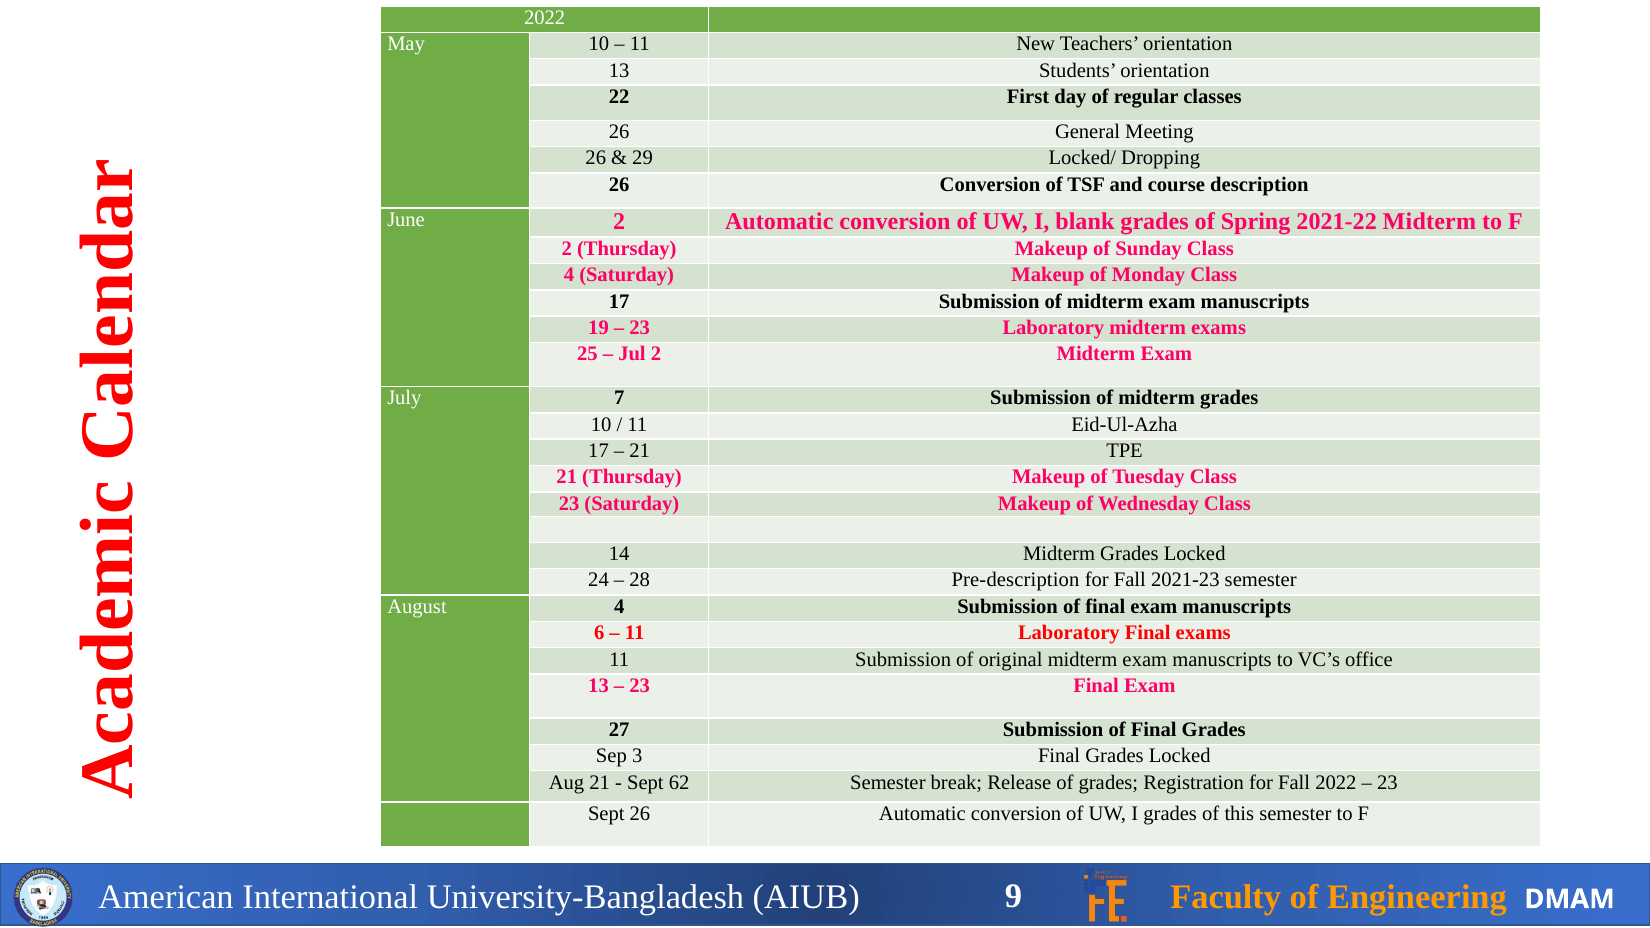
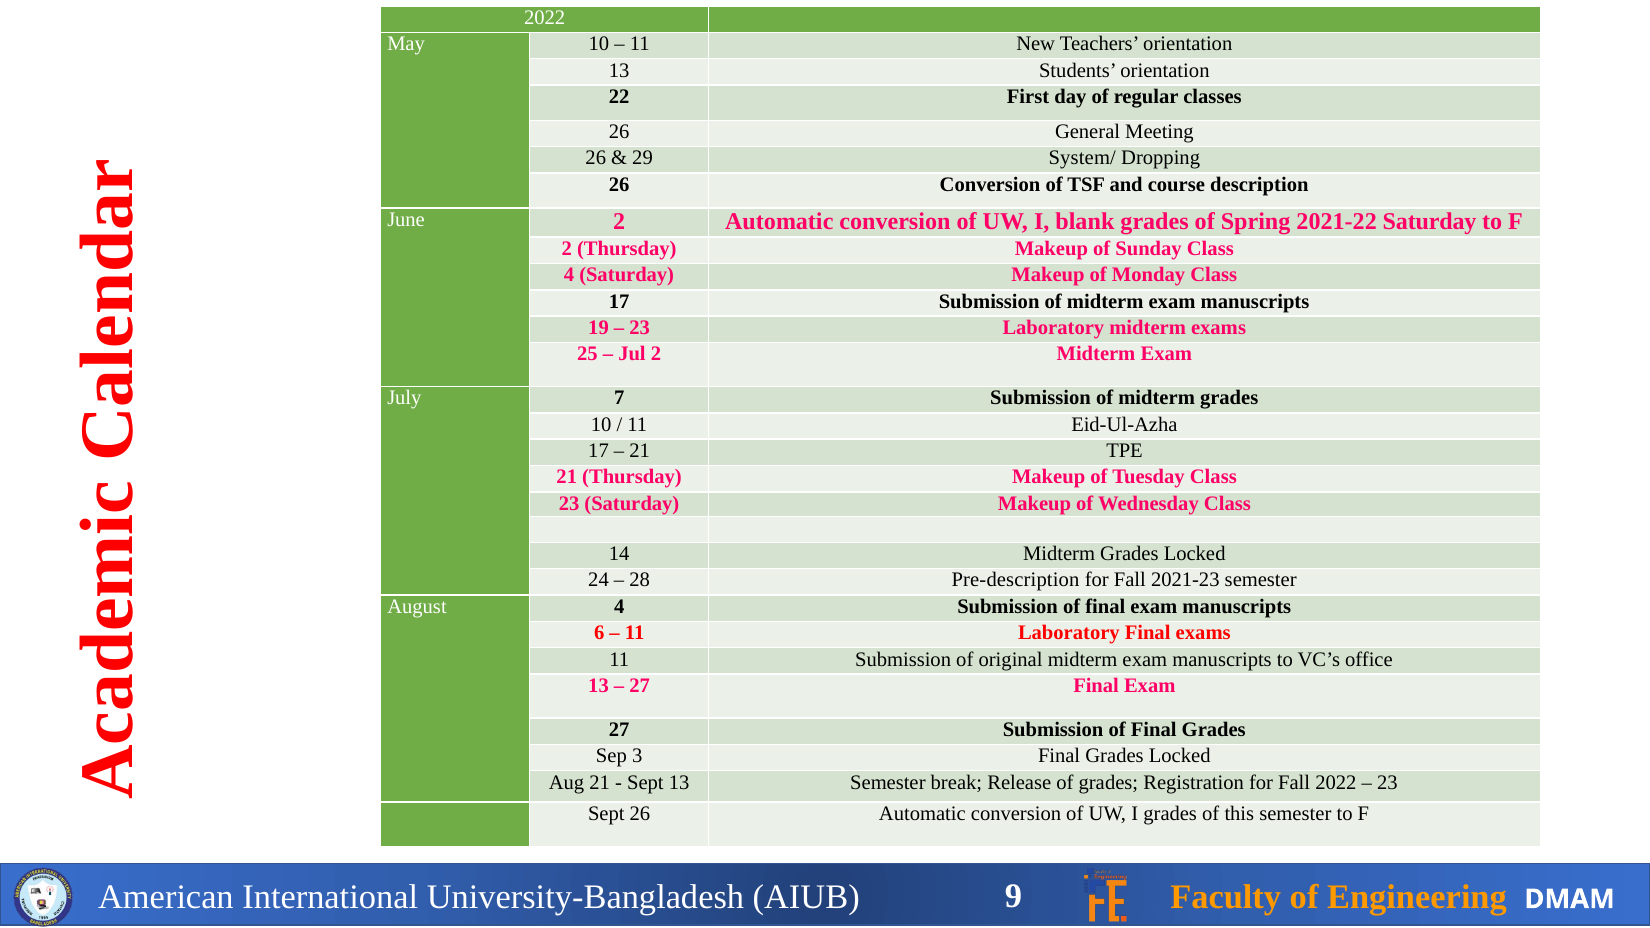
Locked/: Locked/ -> System/ (1082, 158)
2021-22 Midterm: Midterm -> Saturday (1430, 222)
23: 23 -> 27 (640, 686)
Sept 62: 62 -> 13 (679, 782)
